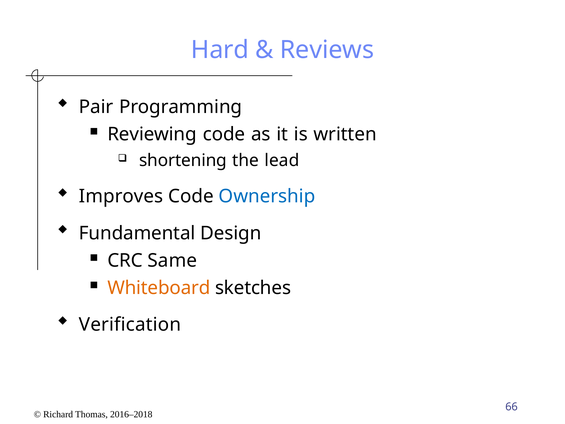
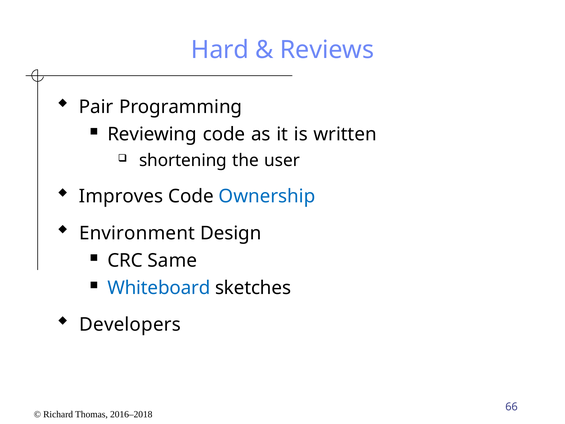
lead: lead -> user (282, 160)
Fundamental: Fundamental -> Environment (137, 233)
Whiteboard colour: orange -> blue (159, 288)
Verification: Verification -> Developers (130, 324)
